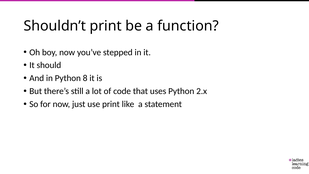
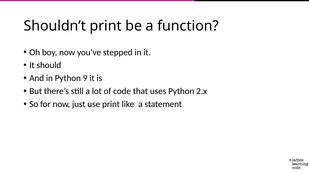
8: 8 -> 9 (85, 78)
